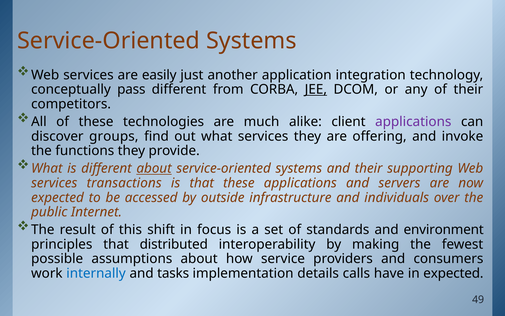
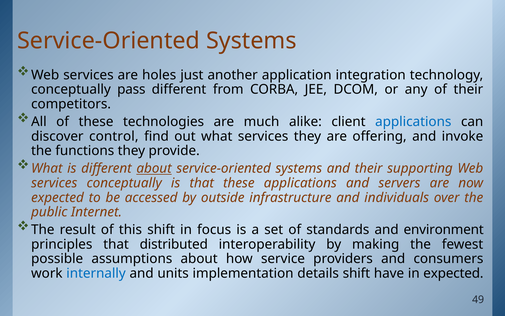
easily: easily -> holes (159, 75)
JEE underline: present -> none (316, 89)
applications colour: purple -> blue (413, 122)
groups: groups -> control (114, 136)
services transactions: transactions -> conceptually (124, 183)
tasks: tasks -> units (173, 273)
details calls: calls -> shift (356, 273)
